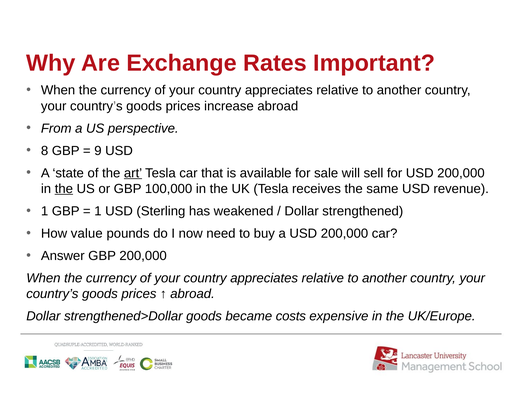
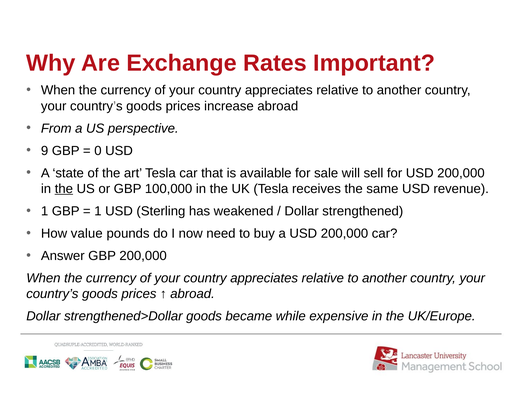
8: 8 -> 9 (45, 151)
9: 9 -> 0 (98, 151)
art underline: present -> none (133, 173)
costs: costs -> while (291, 316)
